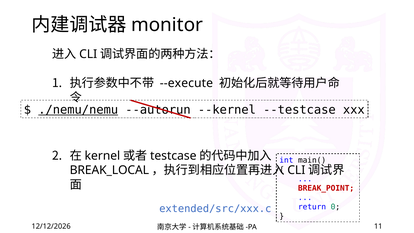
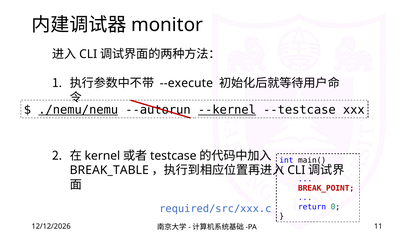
--kernel underline: none -> present (227, 110)
BREAK_LOCAL: BREAK_LOCAL -> BREAK_TABLE (109, 170)
extended/src/xxx.c: extended/src/xxx.c -> required/src/xxx.c (215, 209)
